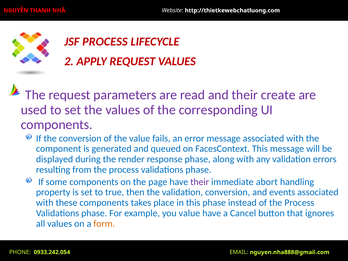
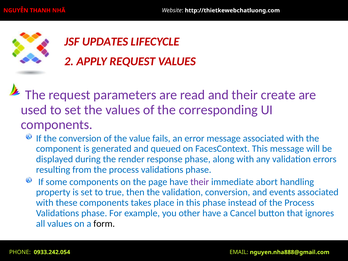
JSF PROCESS: PROCESS -> UPDATES (105, 42)
you value: value -> other (189, 213)
form colour: orange -> black (104, 224)
